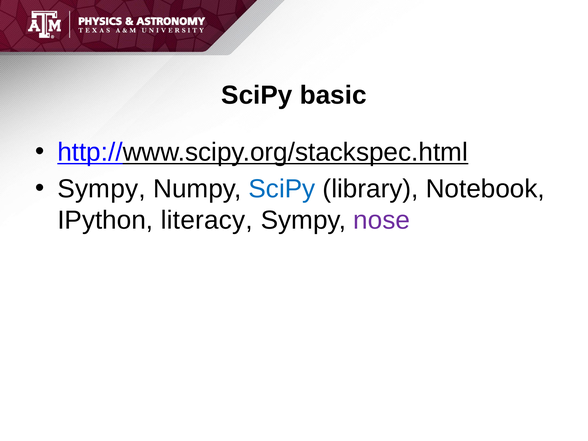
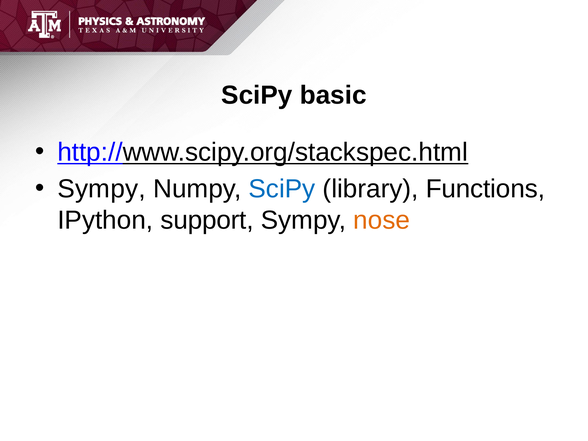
Notebook: Notebook -> Functions (485, 189)
literacy: literacy -> support (207, 220)
nose colour: purple -> orange (382, 220)
